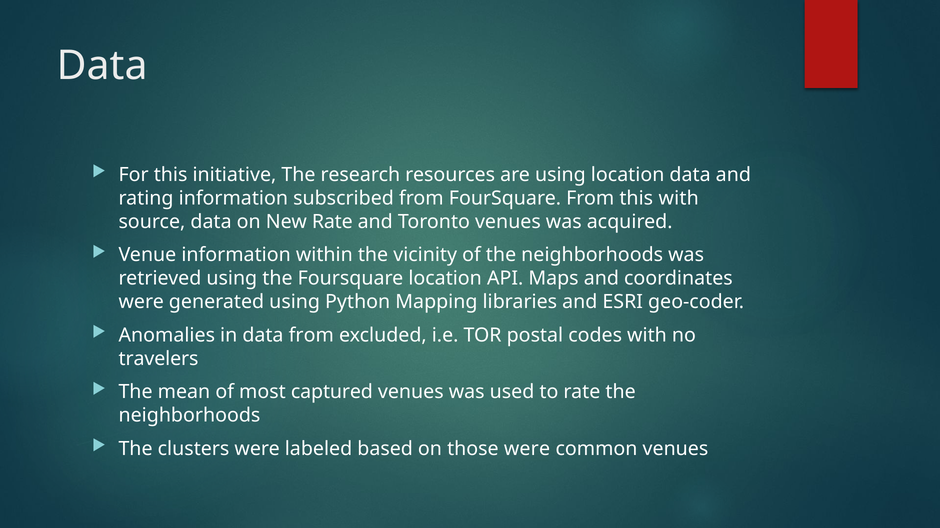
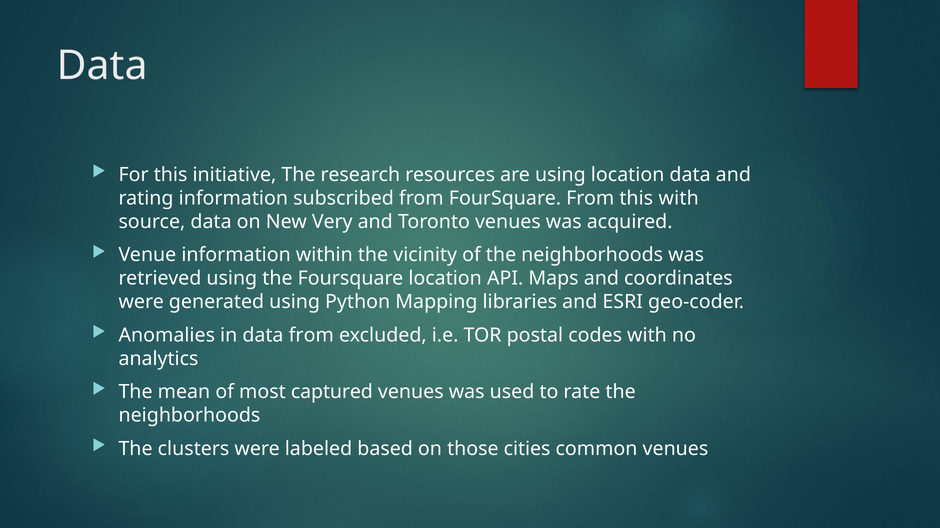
New Rate: Rate -> Very (332, 222)
travelers: travelers -> analytics (158, 359)
those were: were -> cities (527, 449)
